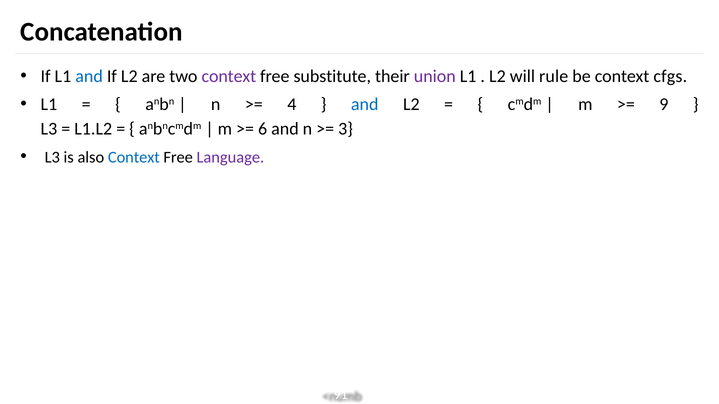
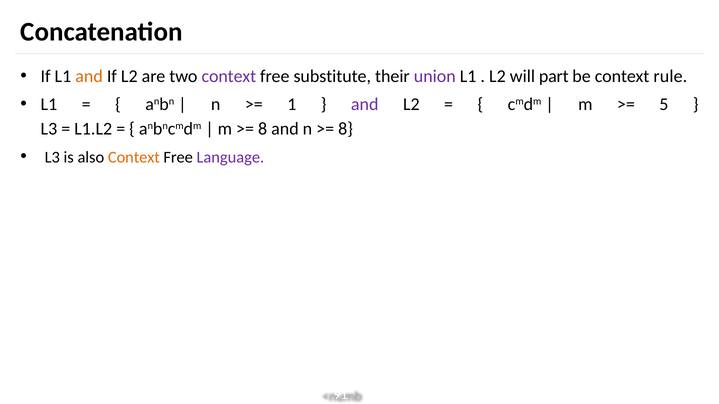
and colour: blue -> orange (89, 76)
rule: rule -> part (554, 76)
cfgs: cfgs -> rule (670, 76)
4: 4 -> 1 (292, 104)
and colour: blue -> purple (365, 104)
9: 9 -> 5 (664, 104)
6: 6 -> 8 (263, 129)
3: 3 -> 8 (346, 129)
Context colour: blue -> orange (134, 158)
